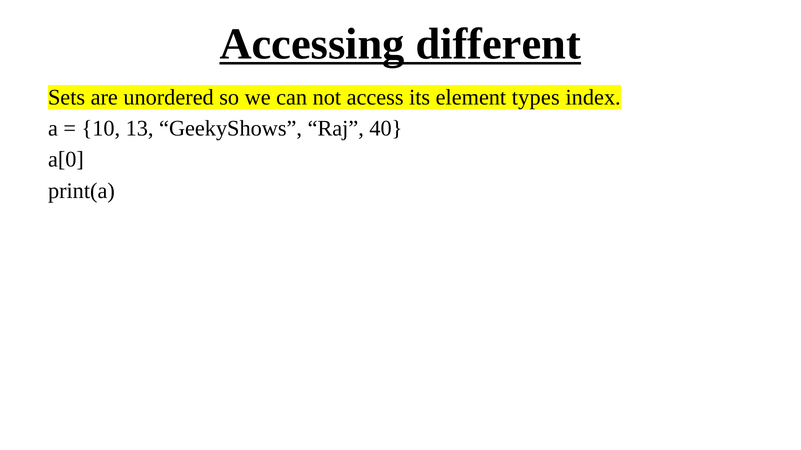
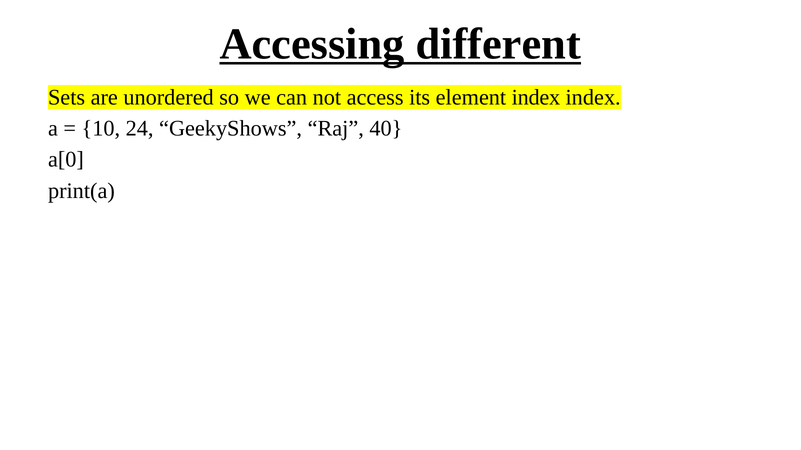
element types: types -> index (536, 97)
13: 13 -> 24 (140, 129)
